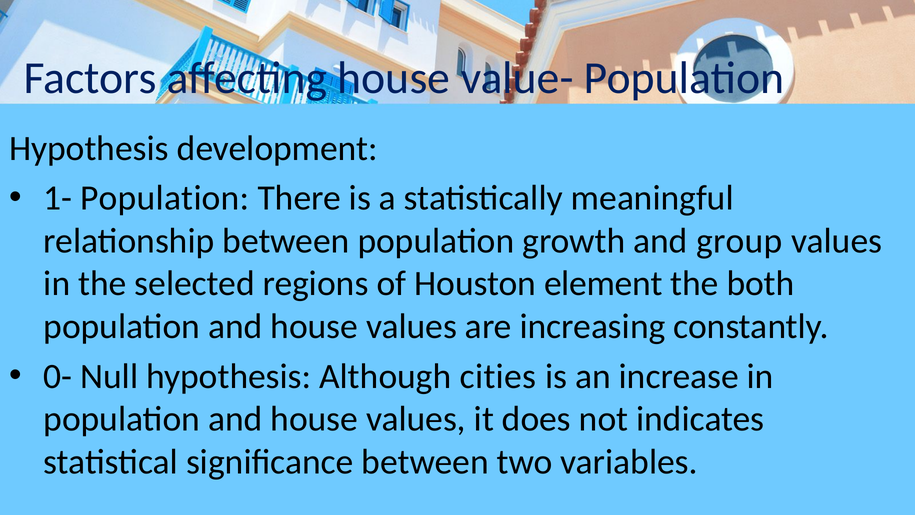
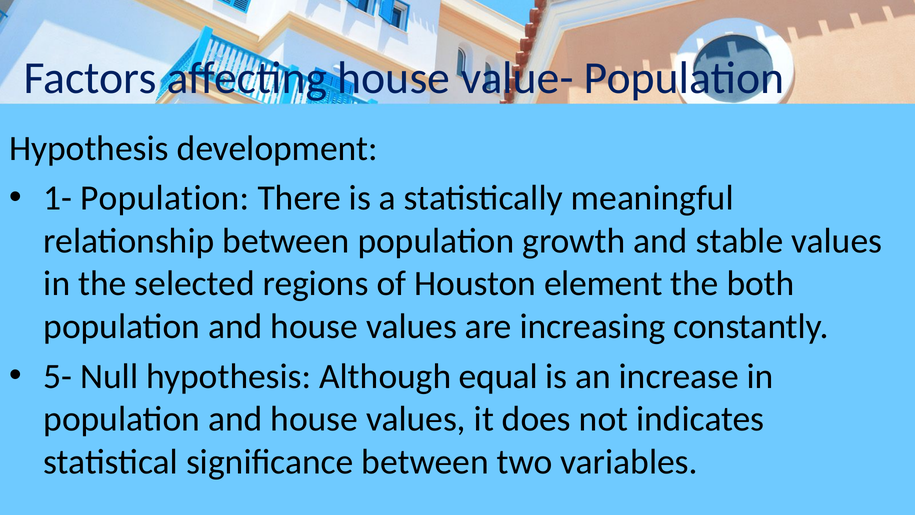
group: group -> stable (740, 241)
0-: 0- -> 5- (58, 376)
cities: cities -> equal (498, 376)
